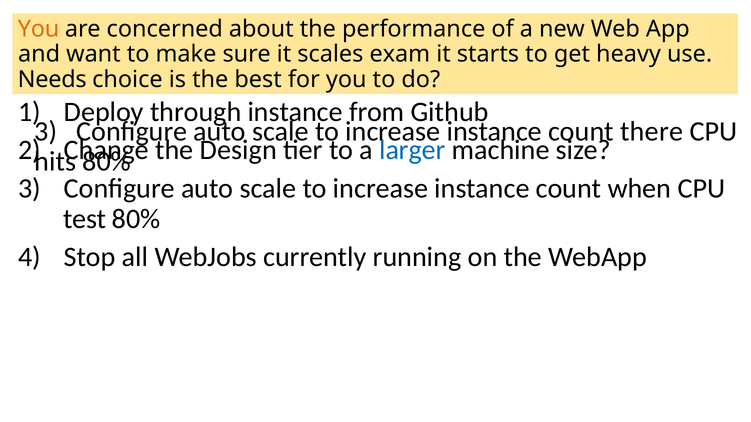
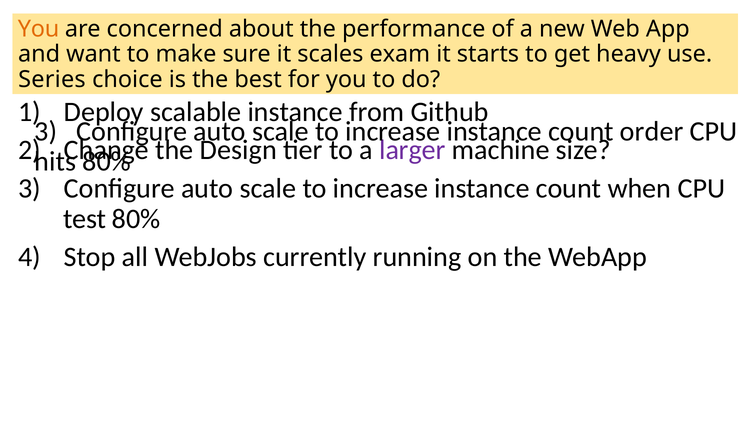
Needs: Needs -> Series (52, 80)
through: through -> scalable (196, 112)
there: there -> order (652, 131)
larger colour: blue -> purple (412, 150)
